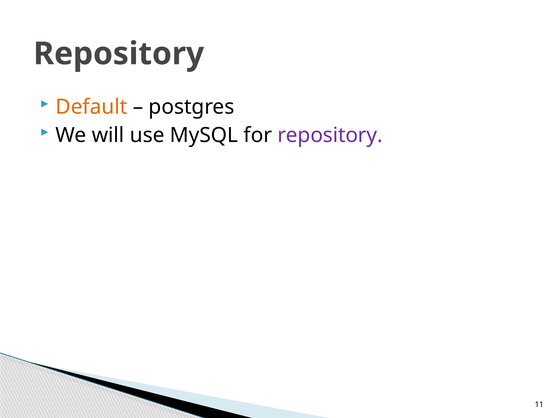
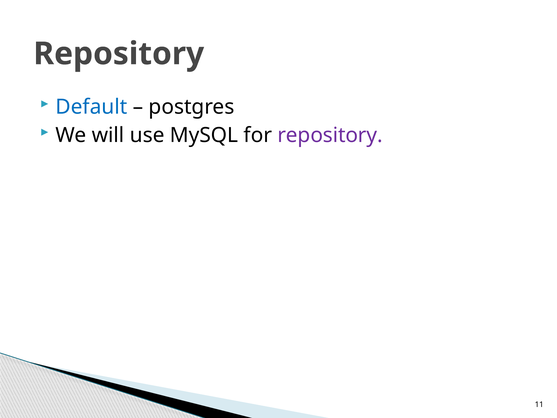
Default colour: orange -> blue (91, 107)
